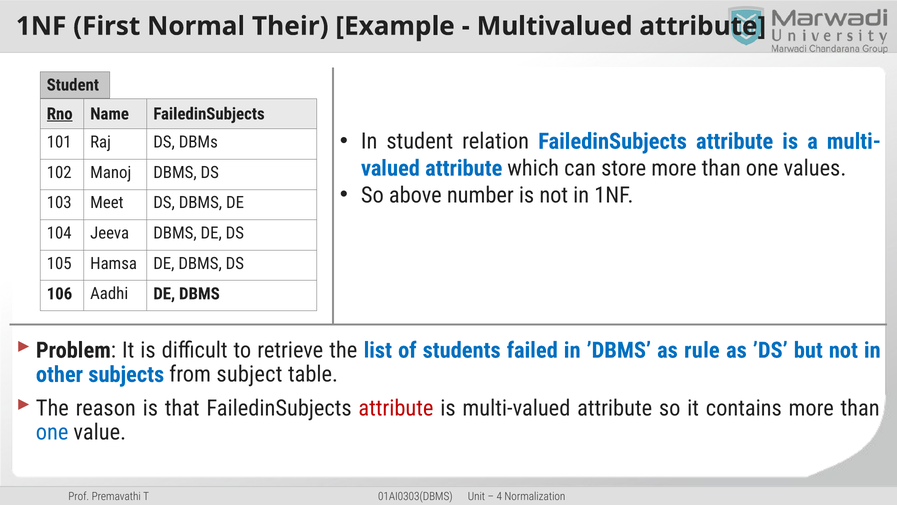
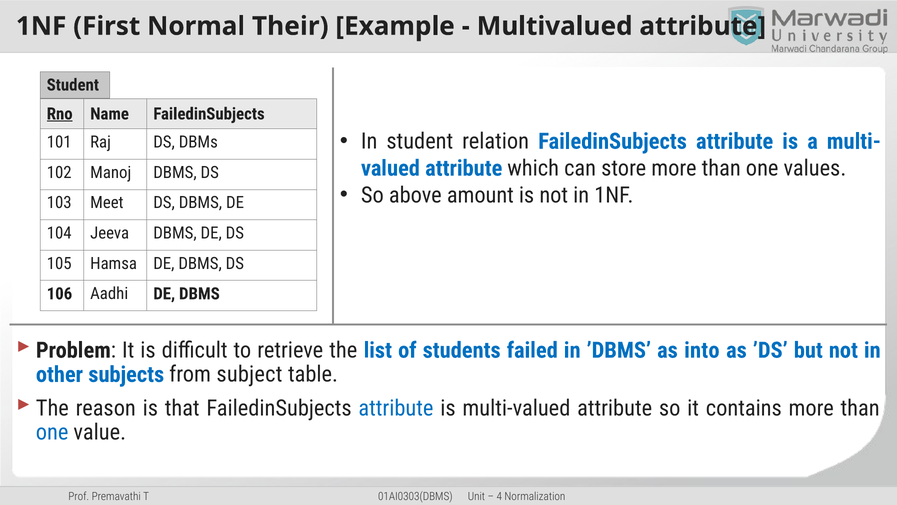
number: number -> amount (480, 195)
rule: rule -> into (702, 350)
attribute colour: red -> blue (396, 408)
